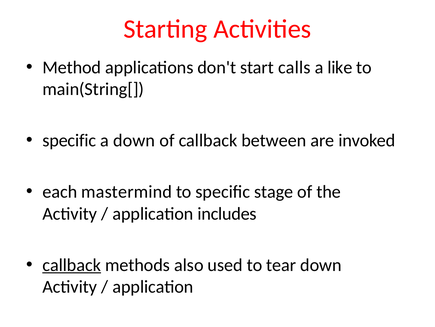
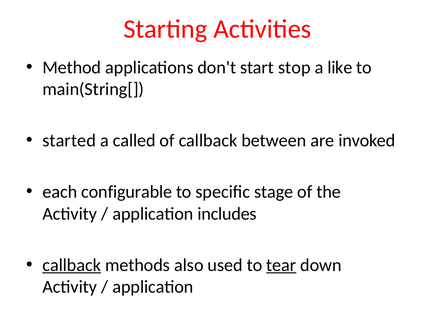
calls: calls -> stop (294, 67)
specific: specific -> started (69, 140)
a down: down -> called (134, 140)
mastermind: mastermind -> configurable (127, 191)
tear underline: none -> present (281, 264)
